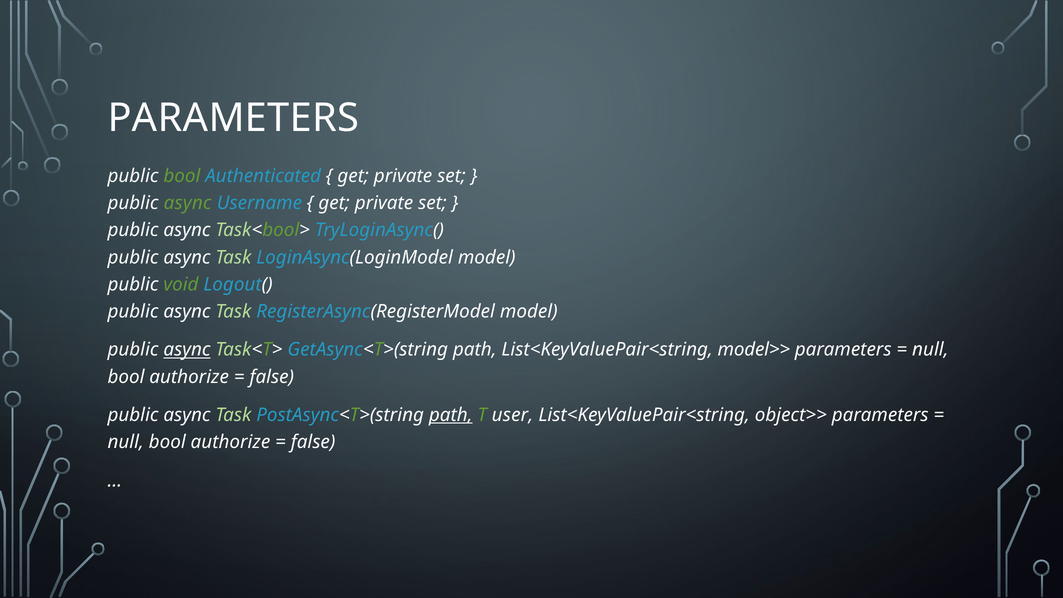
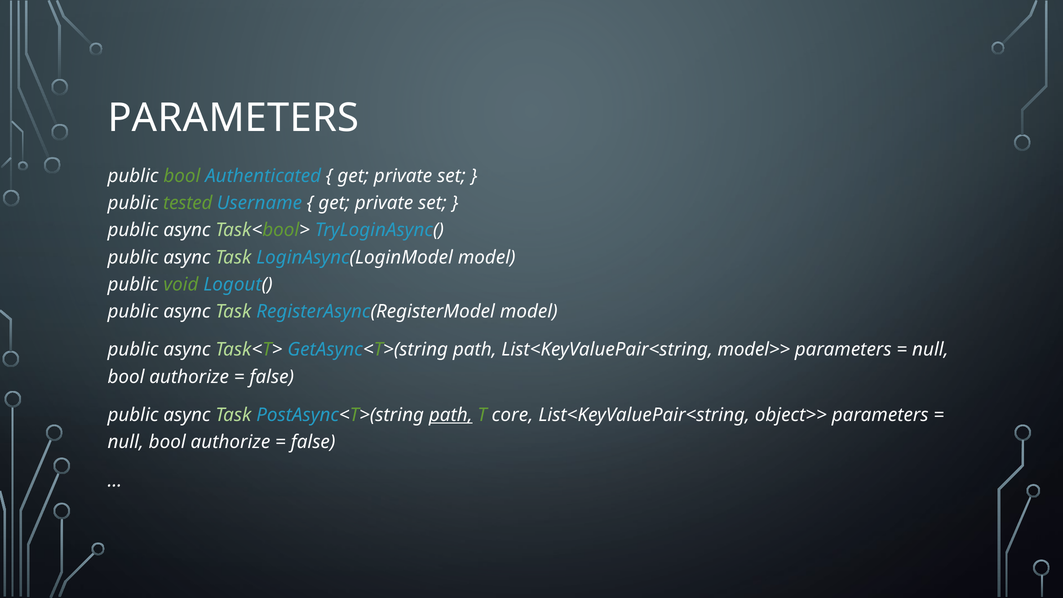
async: async -> tested (188, 203)
async underline: present -> none (187, 350)
user: user -> core (512, 415)
